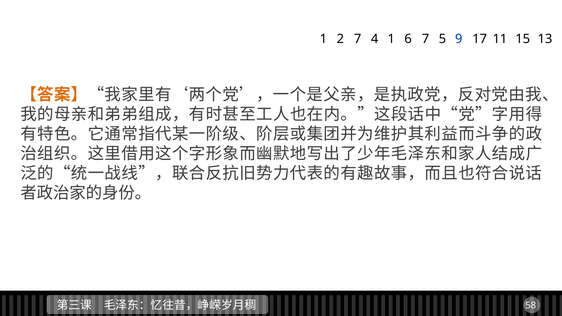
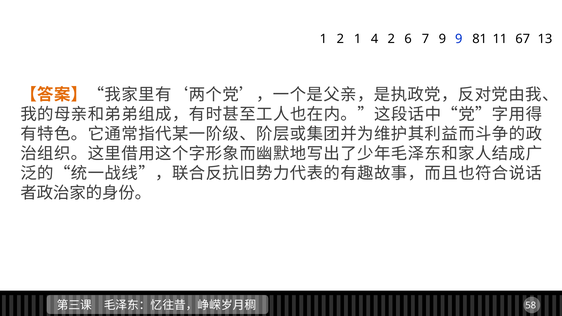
2 7: 7 -> 1 (358, 39)
4 1: 1 -> 2 (391, 39)
7 5: 5 -> 9 (442, 39)
17: 17 -> 81 (480, 39)
15: 15 -> 67 (523, 39)
